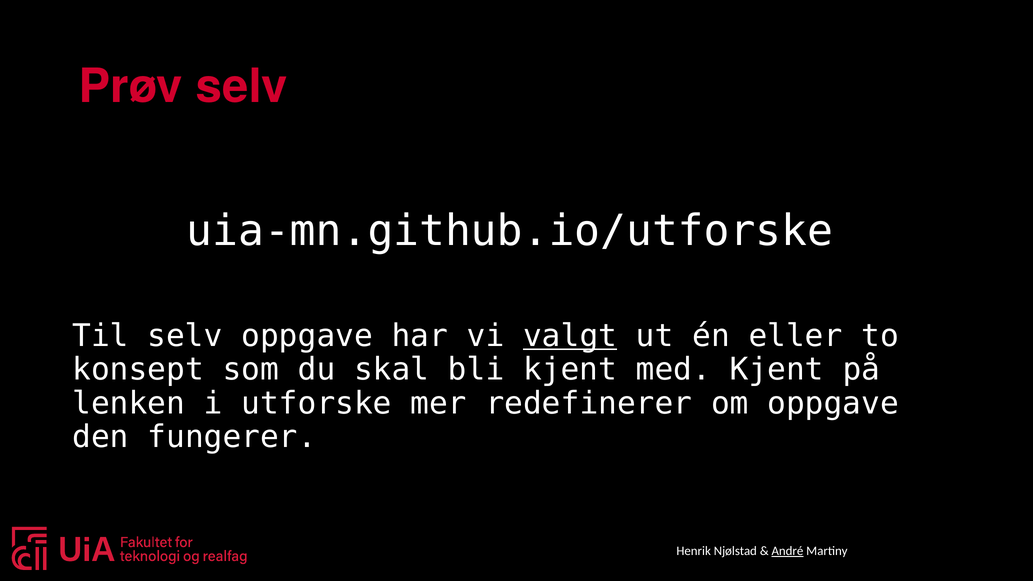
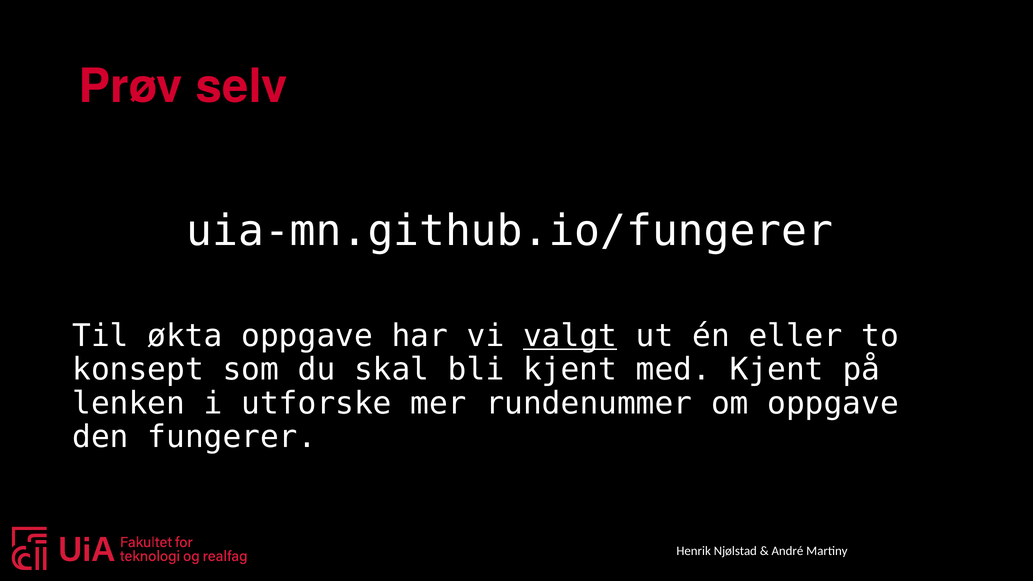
uia-mn.github.io/utforske: uia-mn.github.io/utforske -> uia-mn.github.io/fungerer (510, 231)
Til selv: selv -> økta (185, 336)
redefinerer: redefinerer -> rundenummer (589, 403)
André underline: present -> none (787, 551)
